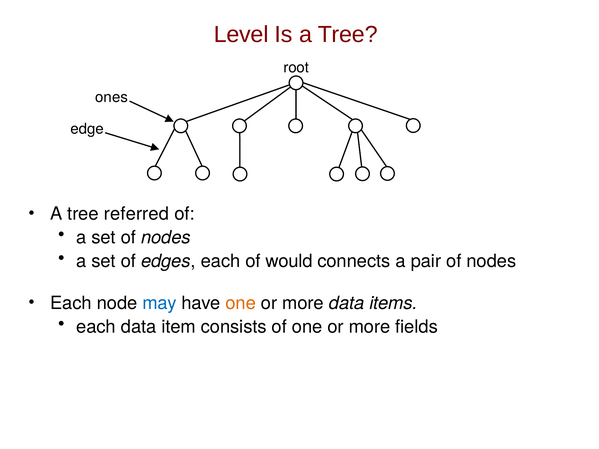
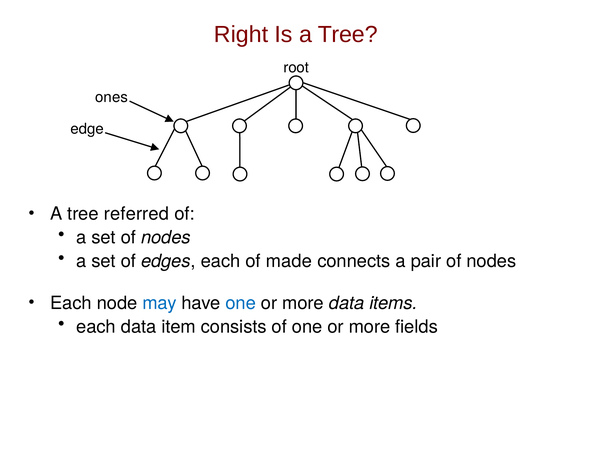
Level: Level -> Right (241, 34)
would: would -> made (289, 261)
one colour: orange -> blue (241, 303)
